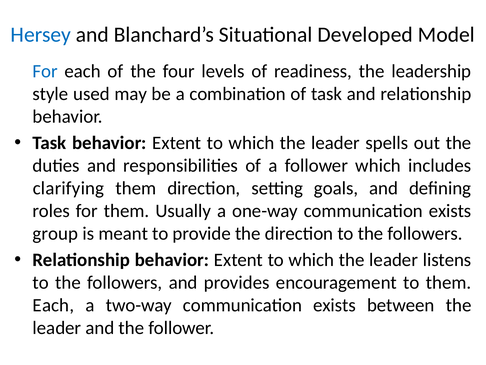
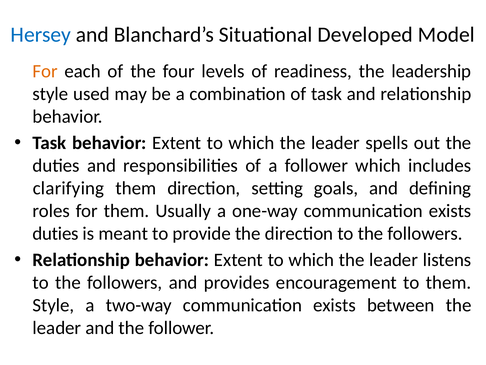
For colour: blue -> orange (45, 71)
group: group -> duties (56, 233)
Each: Each -> Style (53, 305)
